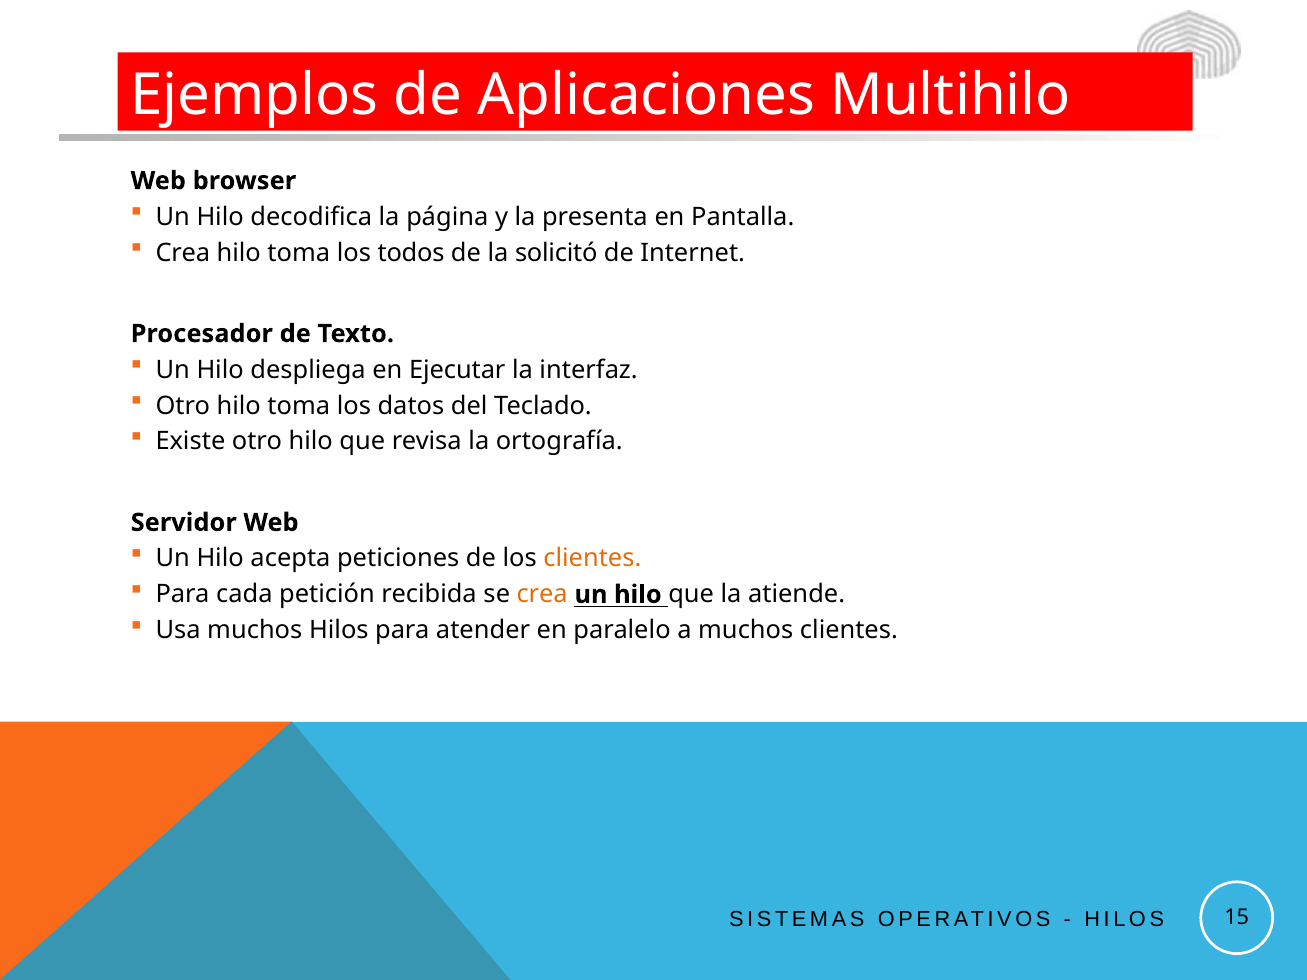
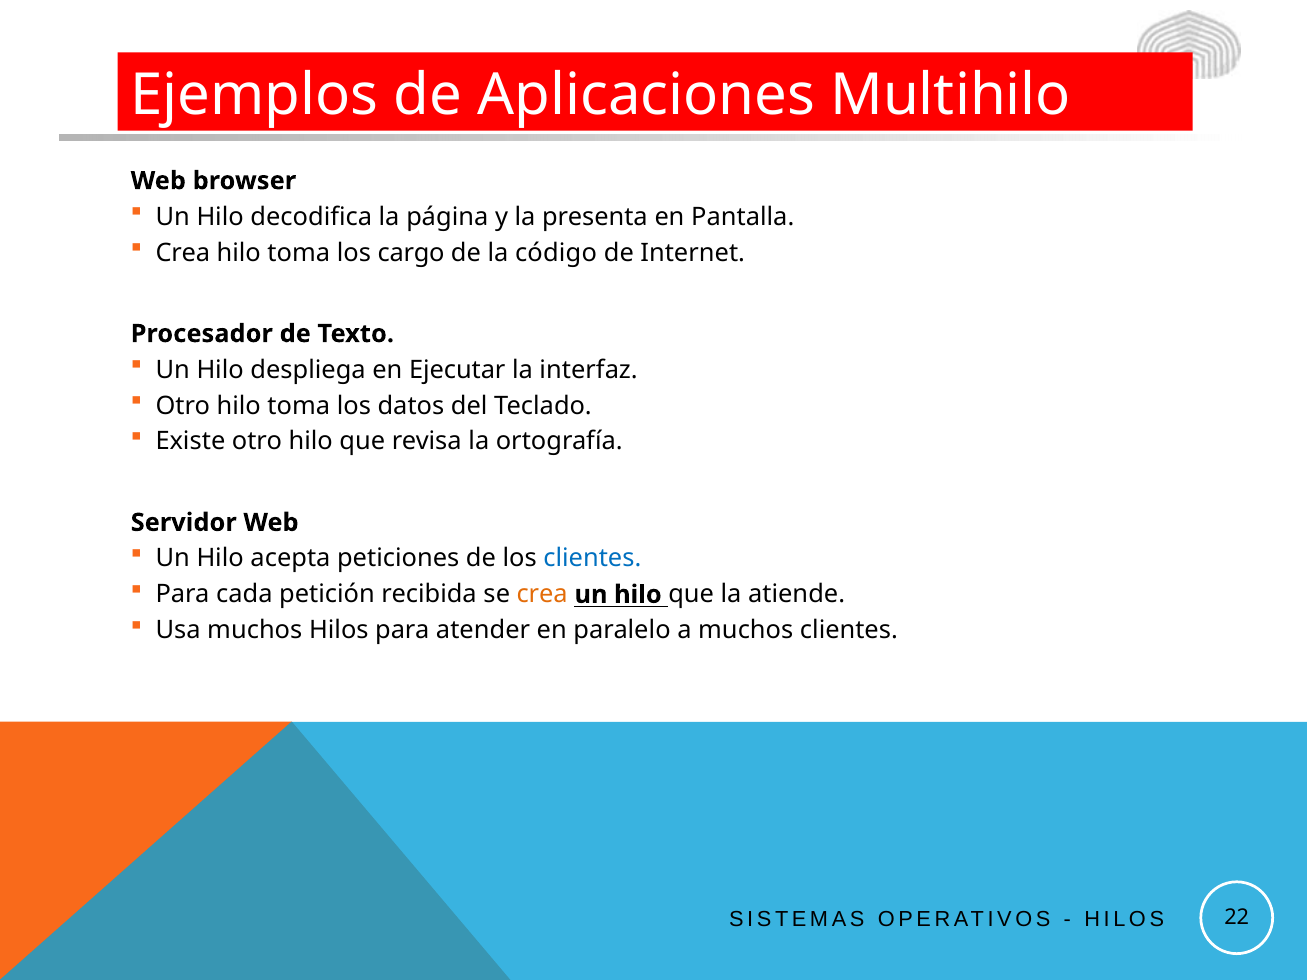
todos: todos -> cargo (411, 253)
solicitó: solicitó -> código (556, 253)
clientes colour: orange -> blue (592, 559)
15: 15 -> 22 (1237, 918)
